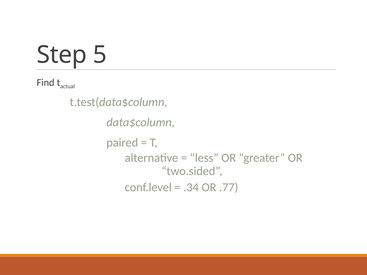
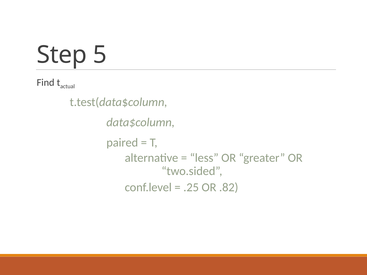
.34: .34 -> .25 (191, 188)
.77: .77 -> .82 (229, 188)
